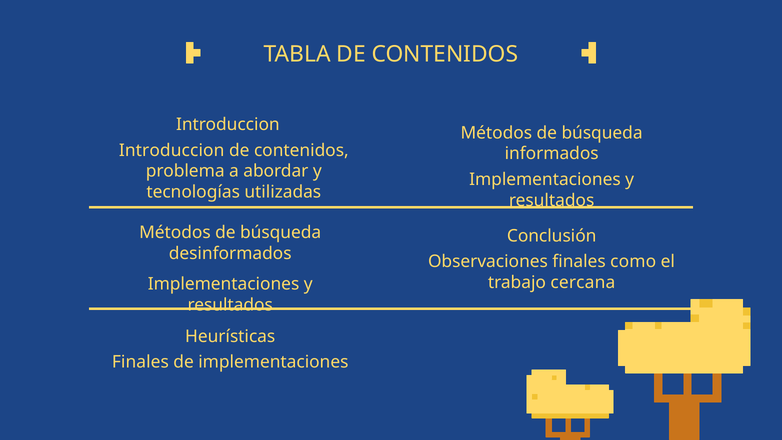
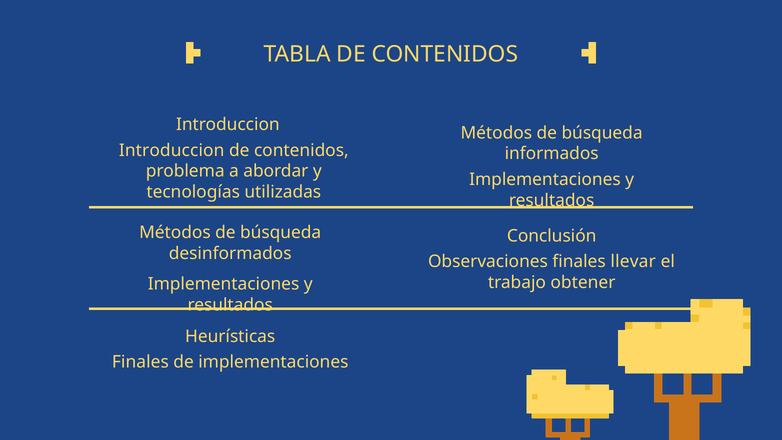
como: como -> llevar (633, 261)
cercana: cercana -> obtener (583, 282)
